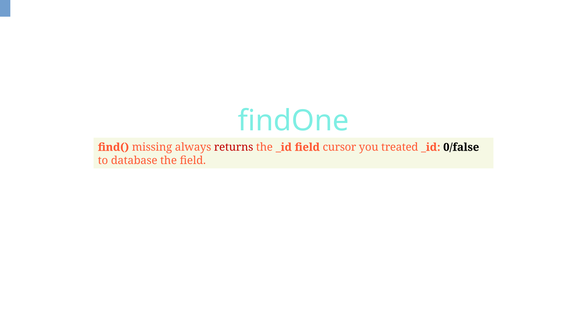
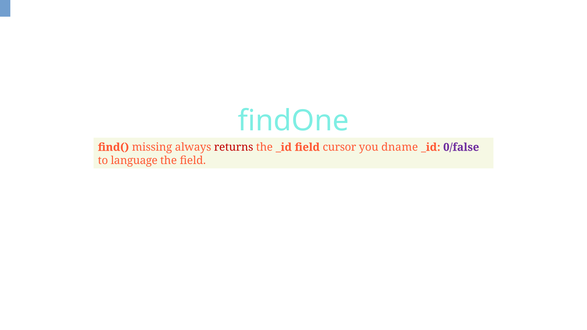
treated: treated -> dname (400, 147)
0/false colour: black -> purple (461, 147)
database: database -> language (134, 161)
